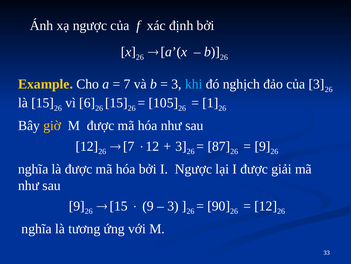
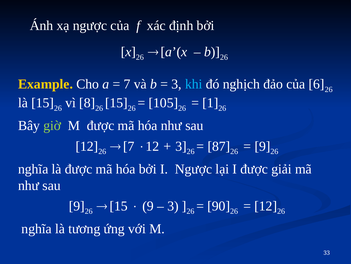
của 3: 3 -> 6 (317, 84)
6: 6 -> 8 (87, 103)
giờ colour: yellow -> light green (52, 125)
